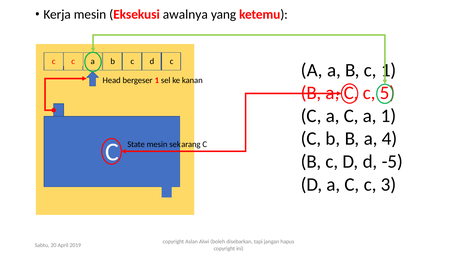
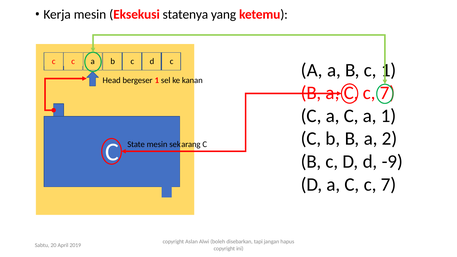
awalnya: awalnya -> statenya (185, 15)
5: 5 -> 7 (387, 93)
4: 4 -> 2 (389, 139)
-5: -5 -> -9 (392, 162)
3: 3 -> 7 (388, 184)
